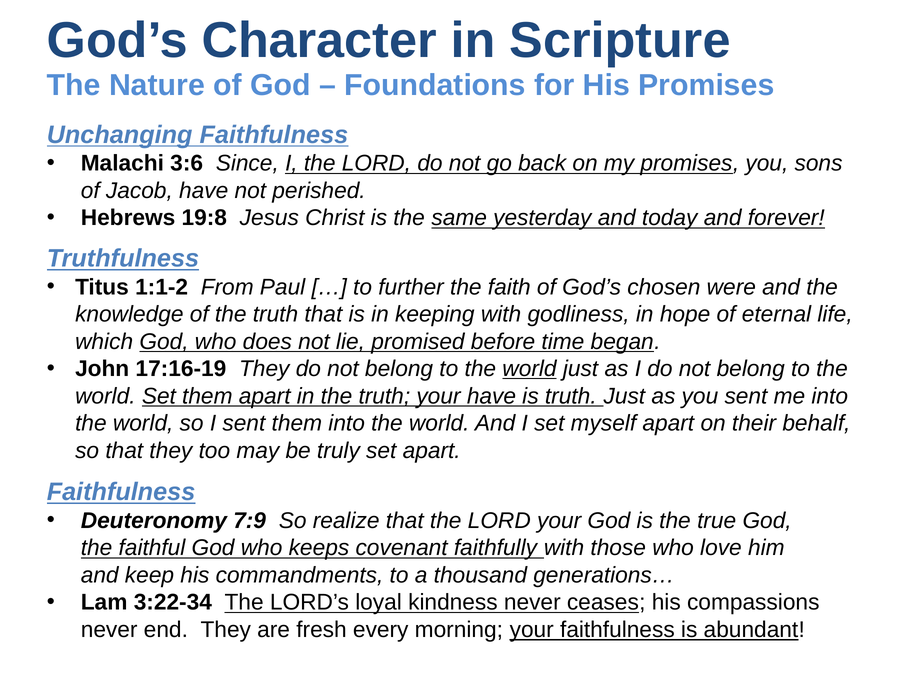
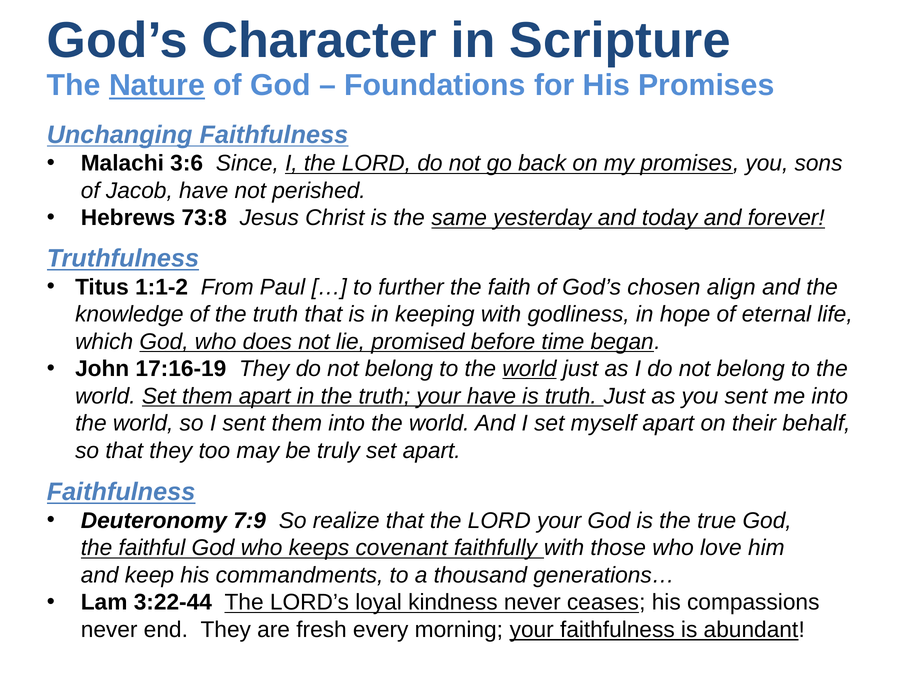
Nature underline: none -> present (157, 85)
19:8: 19:8 -> 73:8 (204, 218)
were: were -> align (731, 287)
3:22-34: 3:22-34 -> 3:22-44 (173, 602)
